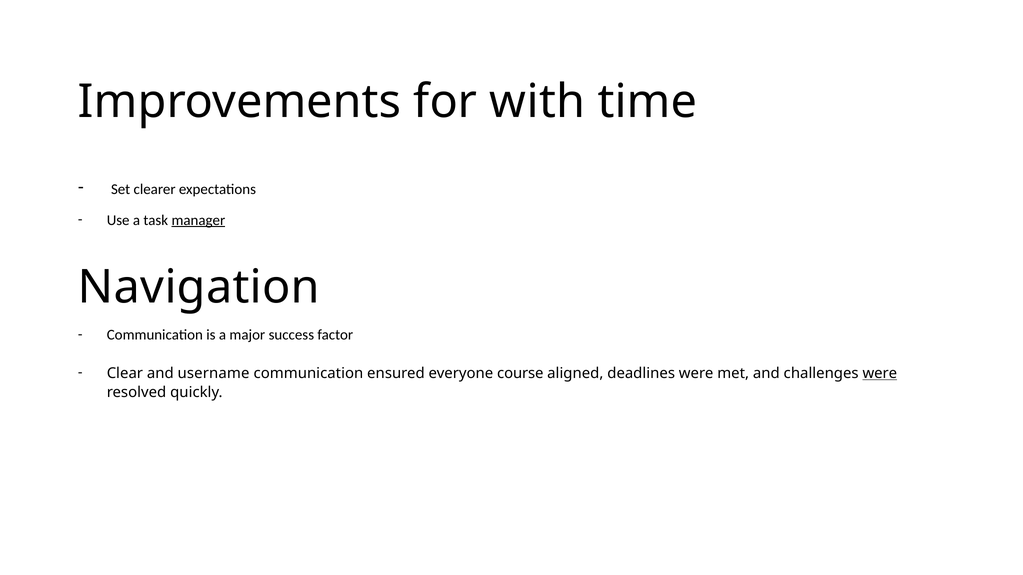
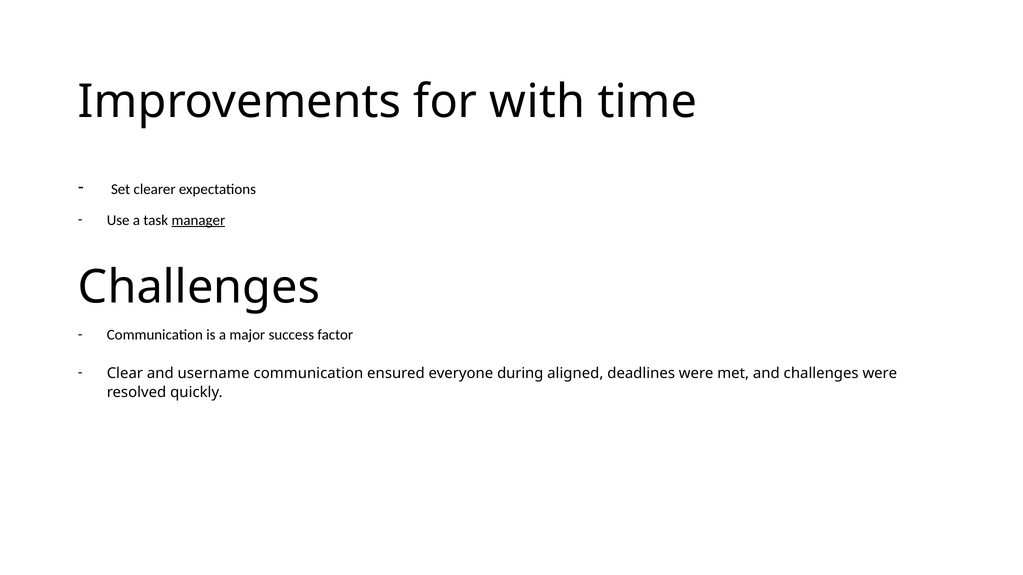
Navigation: Navigation -> Challenges (199, 287)
course: course -> during (520, 374)
were underline: present -> none (880, 374)
